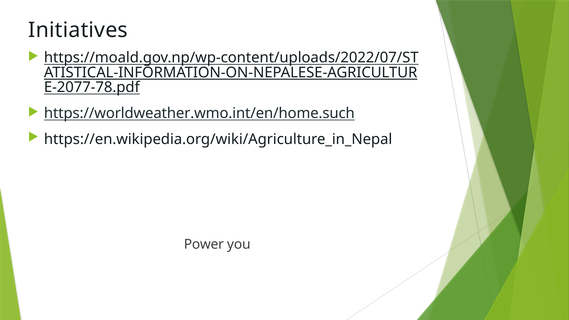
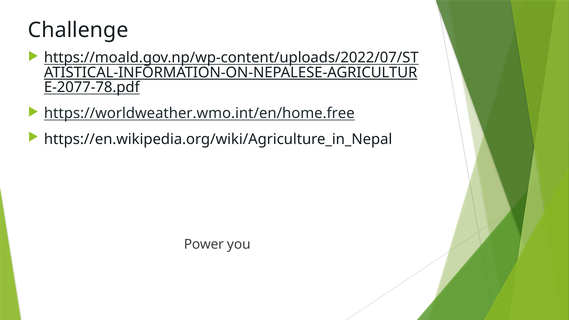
Initiatives: Initiatives -> Challenge (78, 30)
https://worldweather.wmo.int/en/home.such: https://worldweather.wmo.int/en/home.such -> https://worldweather.wmo.int/en/home.free (199, 113)
